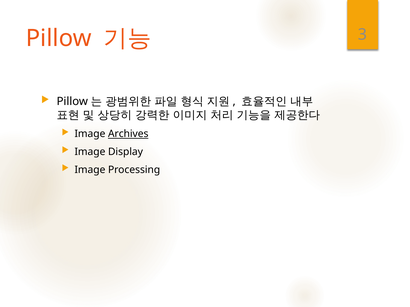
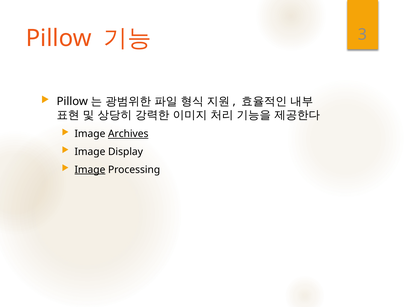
Image underline: none -> present (90, 170)
